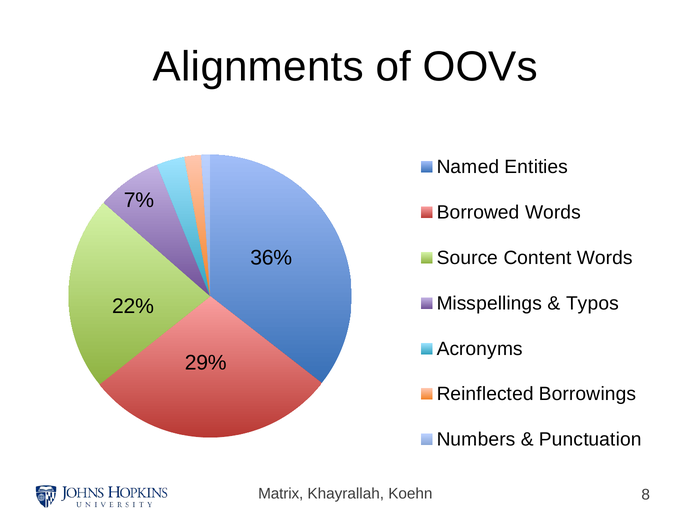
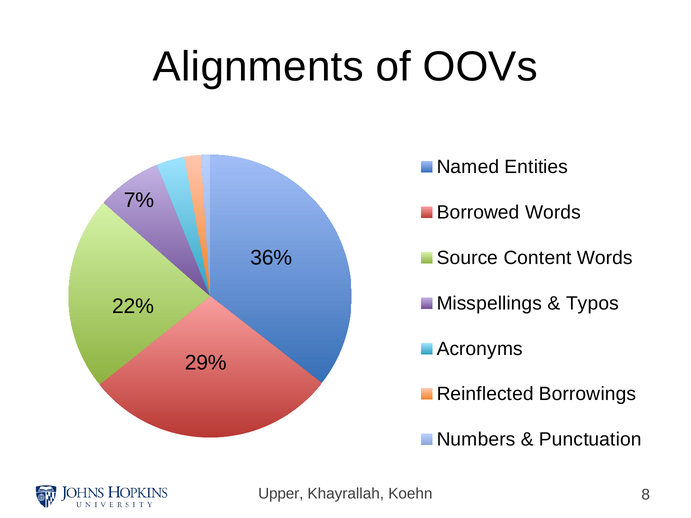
Matrix: Matrix -> Upper (281, 494)
